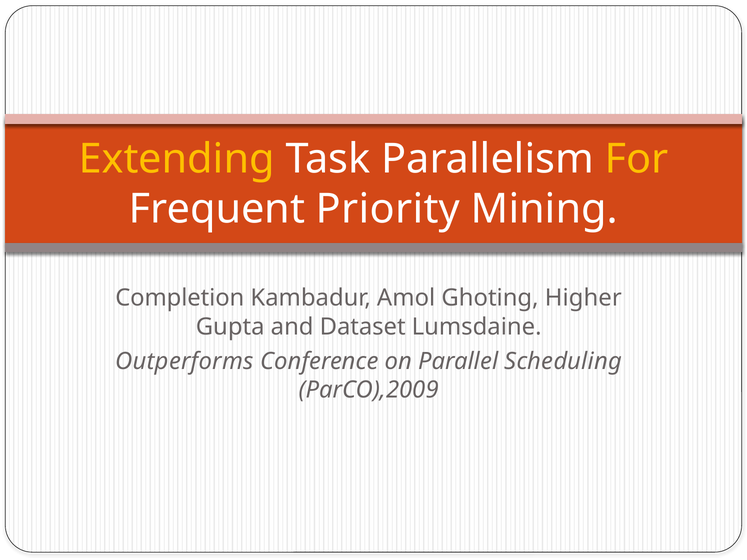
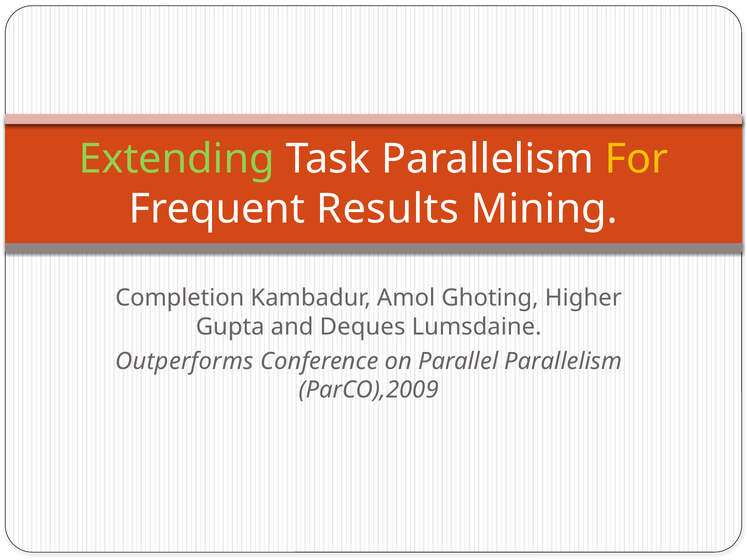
Extending colour: yellow -> light green (177, 159)
Priority: Priority -> Results (388, 209)
Dataset: Dataset -> Deques (363, 327)
Parallel Scheduling: Scheduling -> Parallelism (563, 361)
